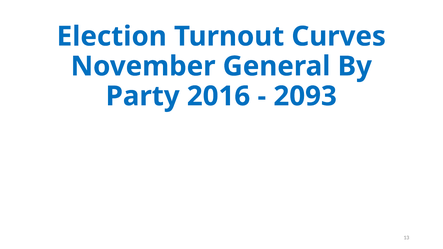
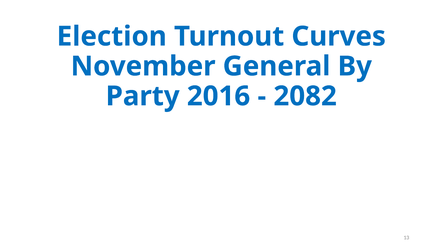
2093: 2093 -> 2082 (305, 96)
